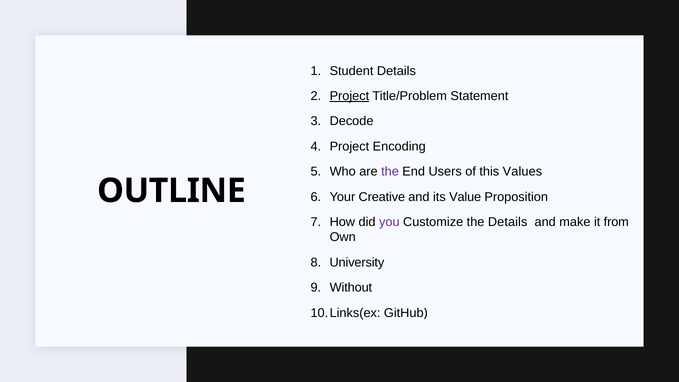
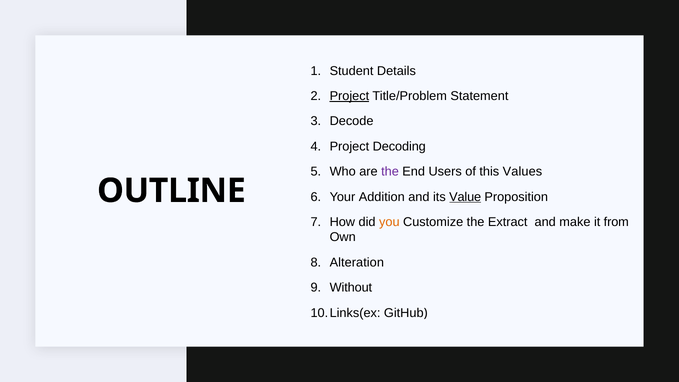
Encoding: Encoding -> Decoding (399, 146)
Creative: Creative -> Addition (382, 197)
Value underline: none -> present (465, 197)
you colour: purple -> orange (389, 222)
the Details: Details -> Extract (508, 222)
University: University -> Alteration (357, 262)
